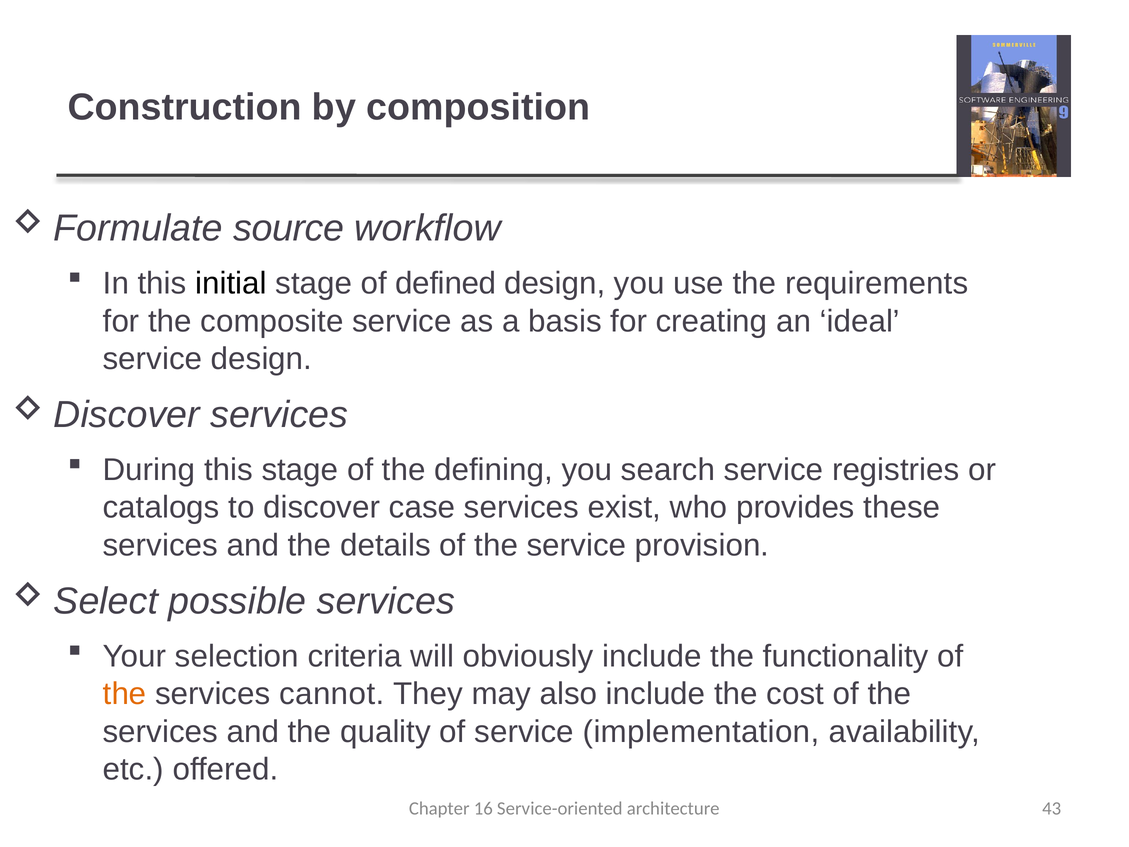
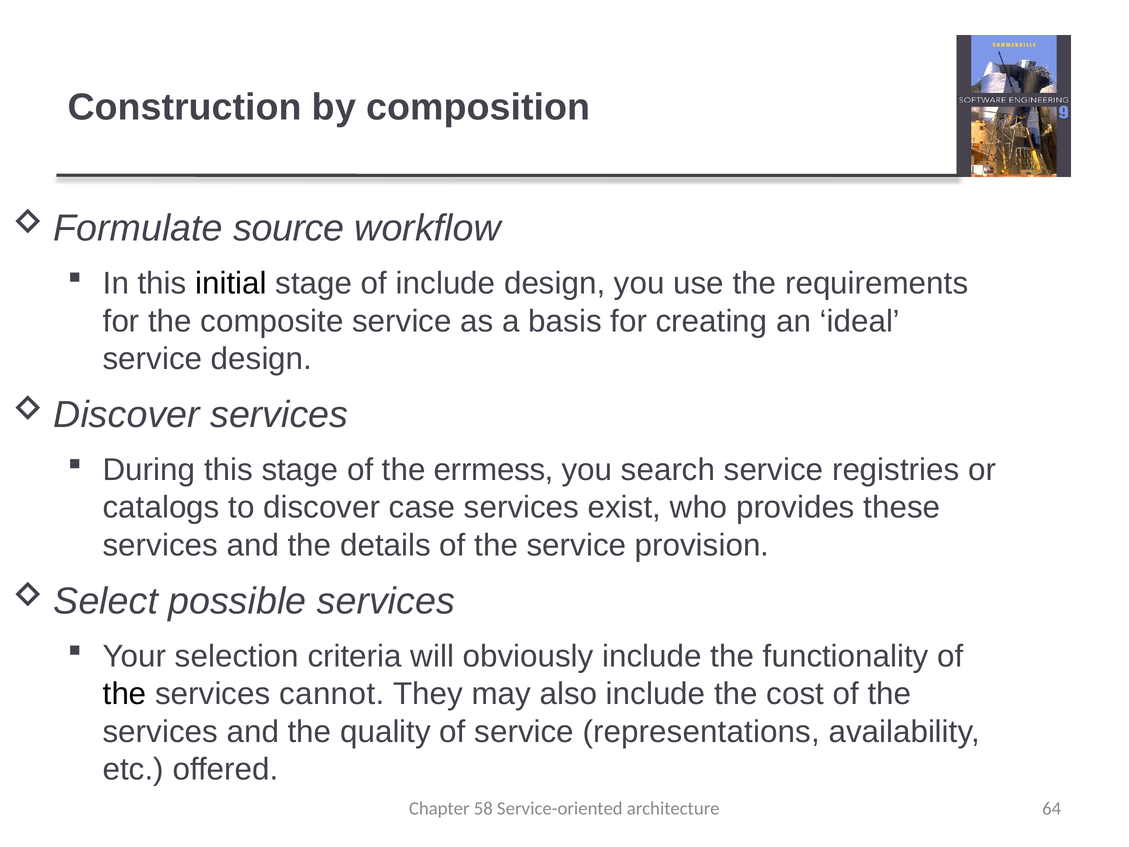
of defined: defined -> include (446, 283)
defining: defining -> errmess (494, 470)
the colour: orange -> black (125, 694)
implementation: implementation -> representations (701, 731)
16: 16 -> 58 (483, 808)
43: 43 -> 64 (1052, 808)
